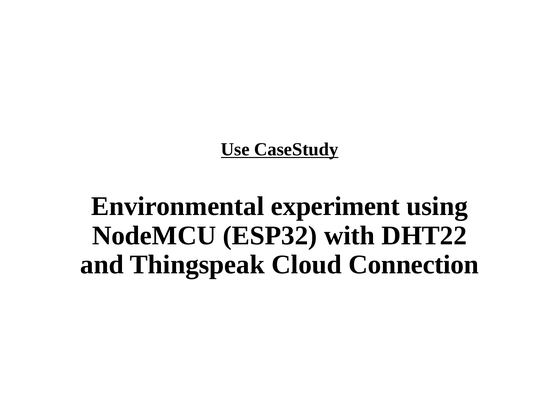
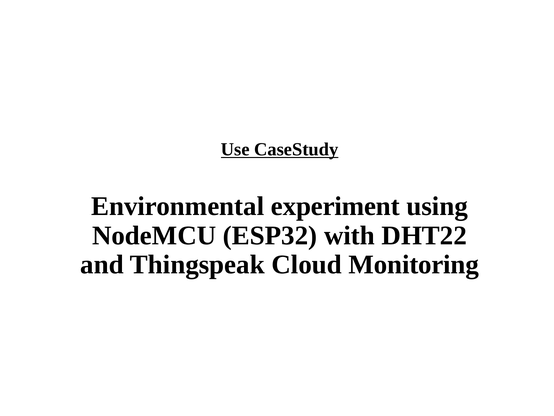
Connection: Connection -> Monitoring (414, 264)
